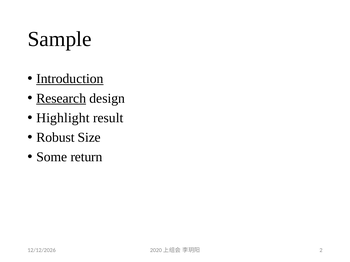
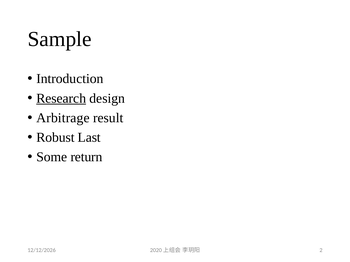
Introduction underline: present -> none (70, 79)
Highlight: Highlight -> Arbitrage (63, 118)
Size: Size -> Last (89, 138)
